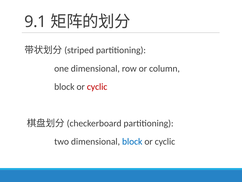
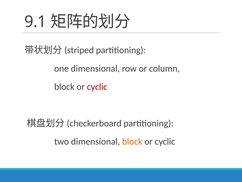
block colour: blue -> orange (132, 141)
